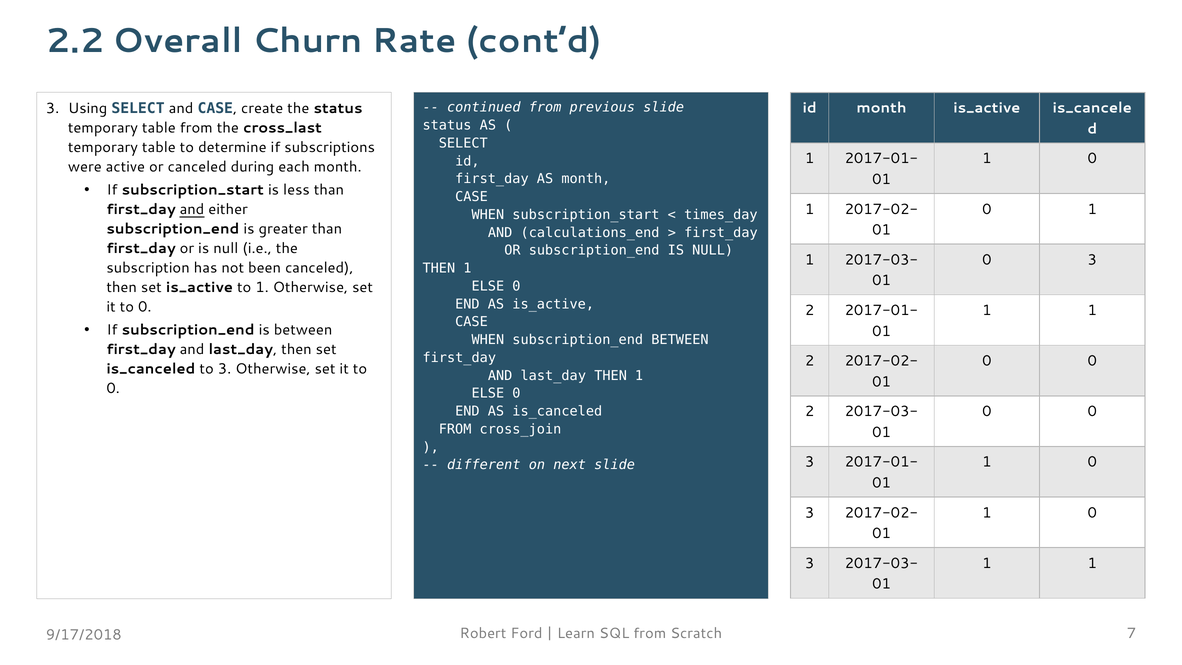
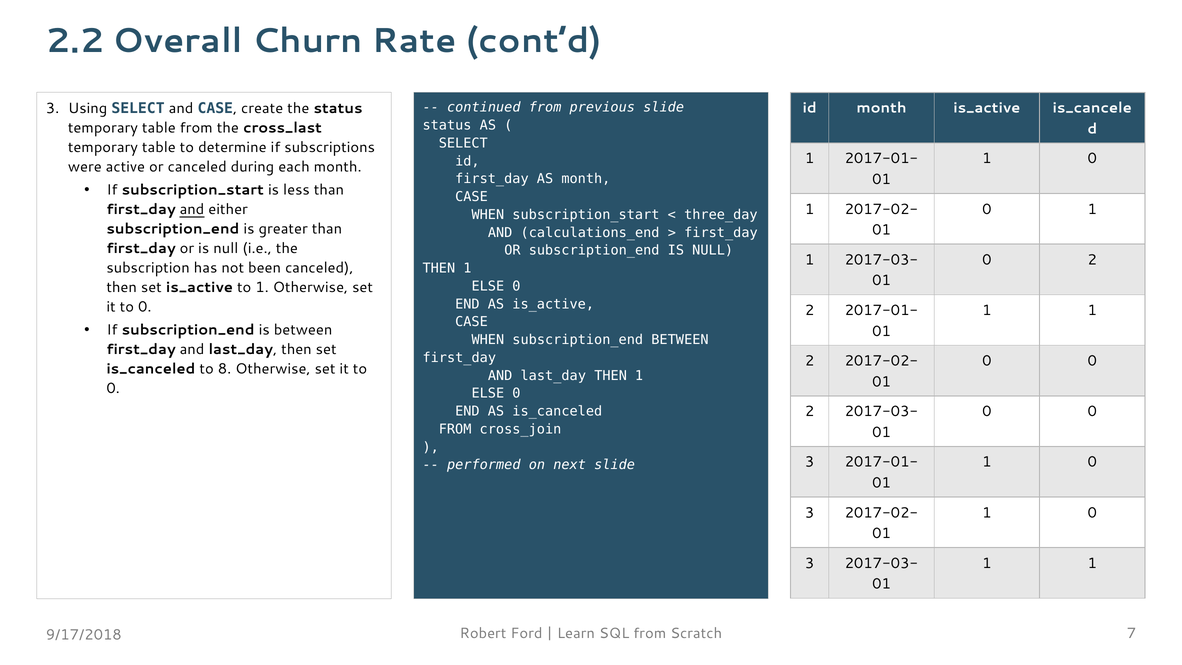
times_day: times_day -> three_day (721, 215)
3: 3 -> 2 (1092, 260)
to 3: 3 -> 8 (225, 369)
different: different -> performed (484, 465)
